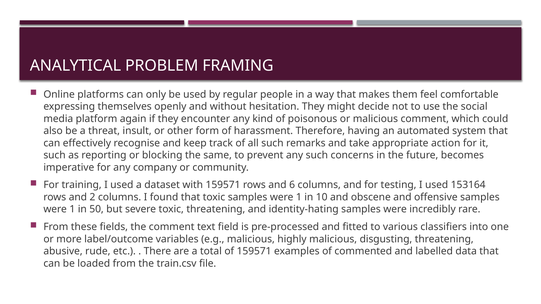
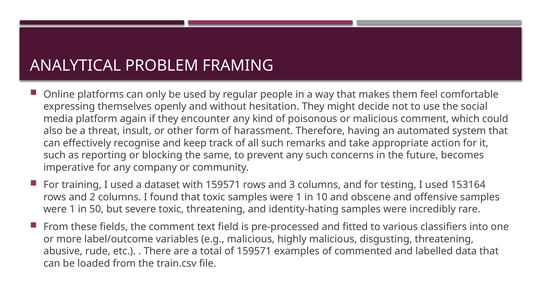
6: 6 -> 3 (292, 185)
